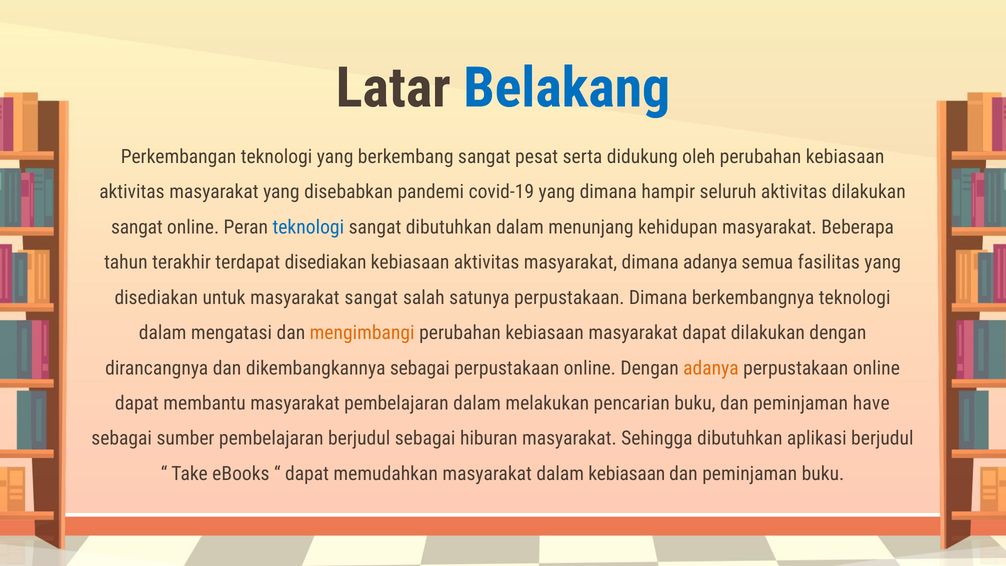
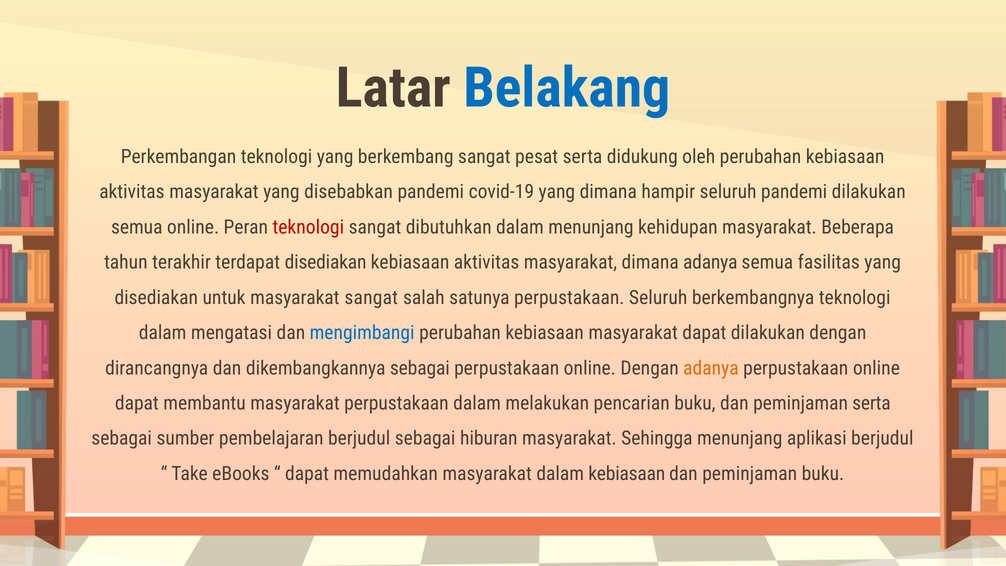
seluruh aktivitas: aktivitas -> pandemi (794, 192)
sangat: sangat -> semua (137, 227)
teknologi colour: blue -> red (308, 227)
perpustakaan Dimana: Dimana -> Seluruh (658, 298)
mengimbangi colour: orange -> blue (362, 333)
masyarakat pembelajaran: pembelajaran -> perpustakaan (396, 403)
peminjaman have: have -> serta (871, 403)
Sehingga dibutuhkan: dibutuhkan -> menunjang (740, 438)
